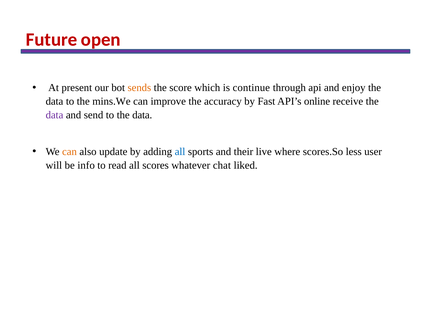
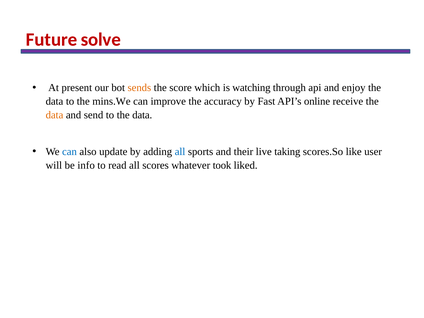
open: open -> solve (101, 39)
continue: continue -> watching (251, 88)
data colour: purple -> orange (54, 115)
can colour: orange -> blue (69, 152)
where: where -> taking (287, 152)
less: less -> like (354, 152)
chat: chat -> took (222, 165)
